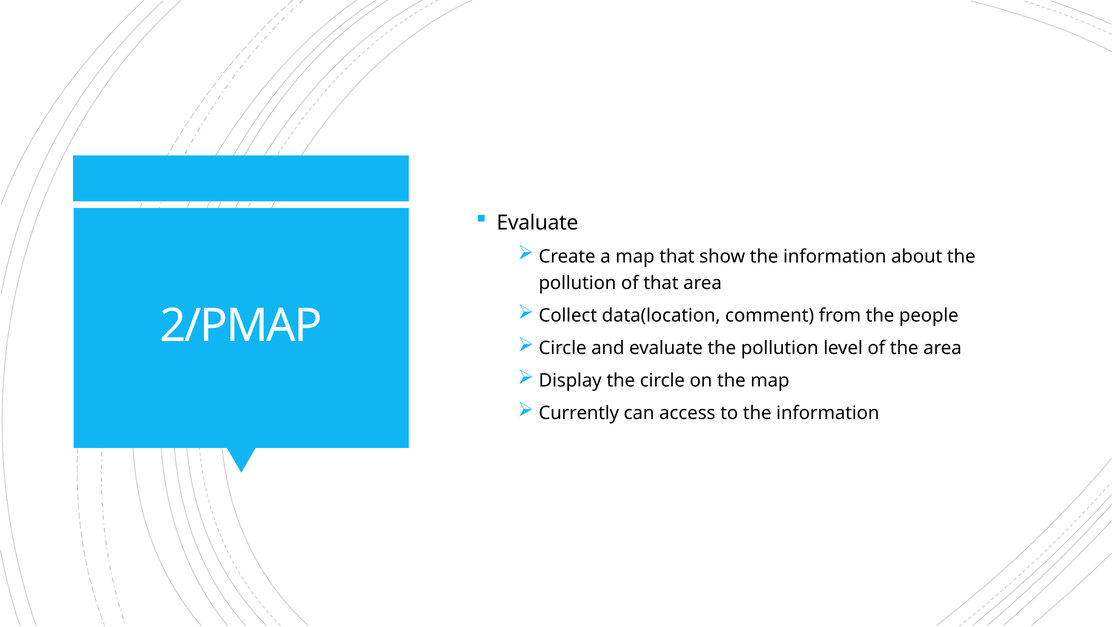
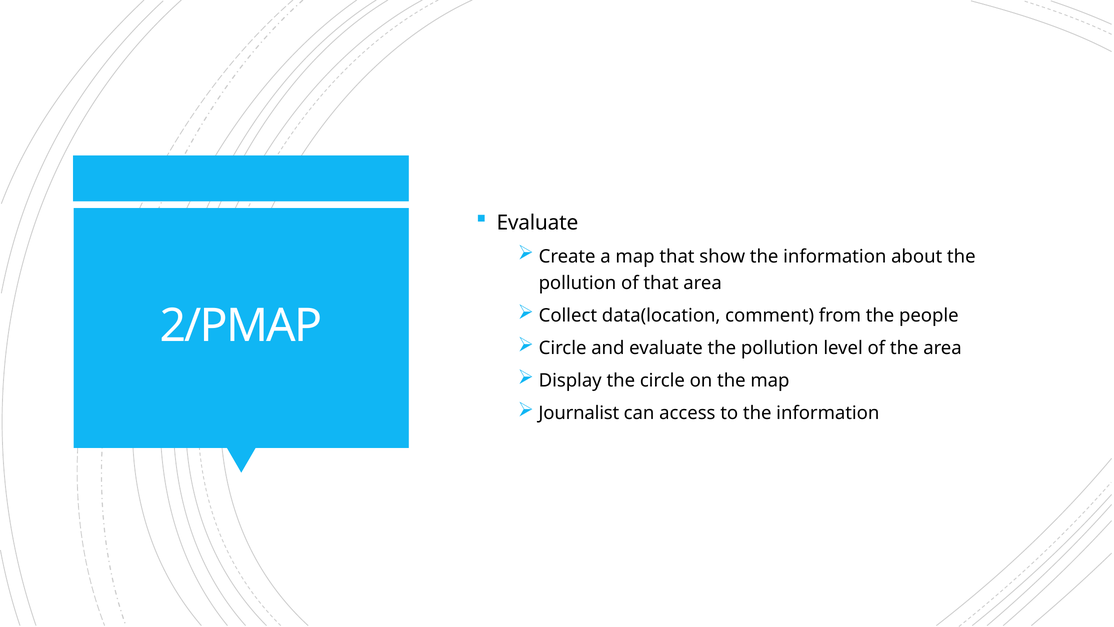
Currently: Currently -> Journalist (579, 413)
